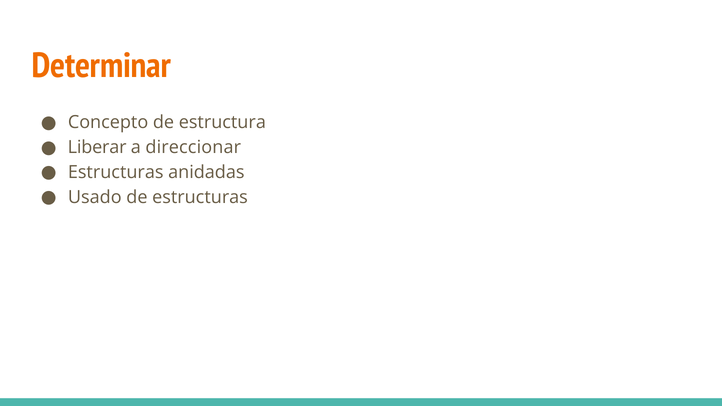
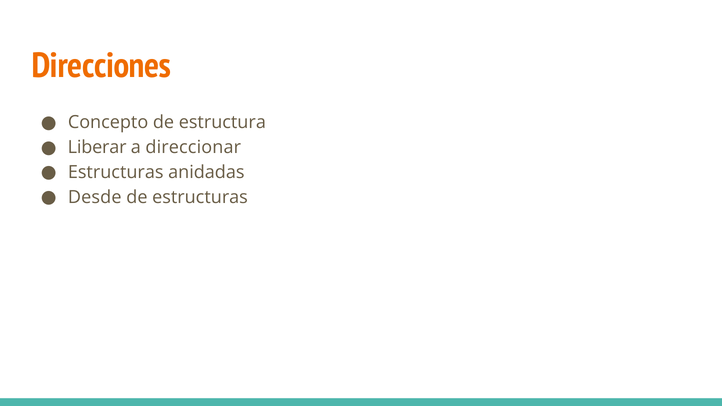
Determinar: Determinar -> Direcciones (101, 66)
Usado: Usado -> Desde (95, 197)
